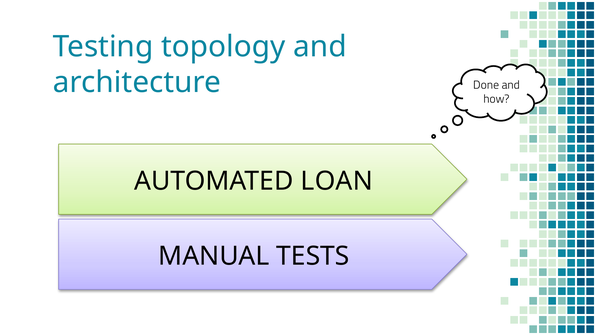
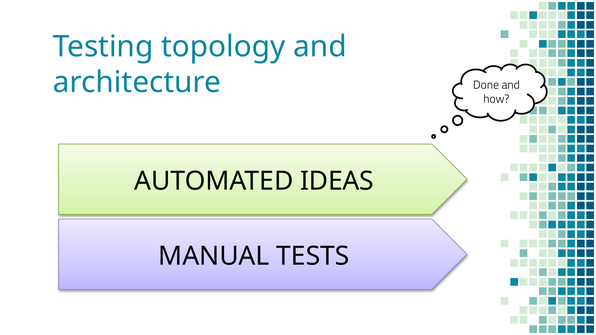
LOAN: LOAN -> IDEAS (337, 181)
